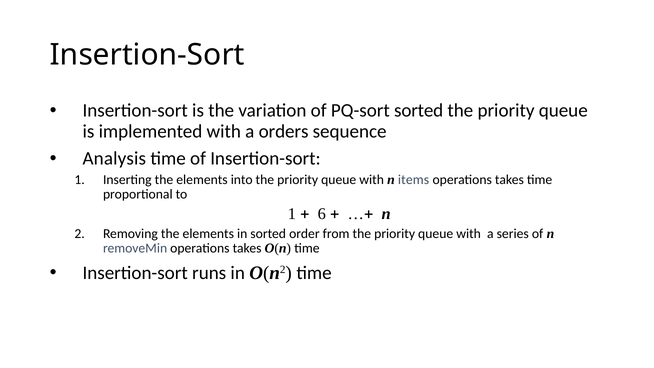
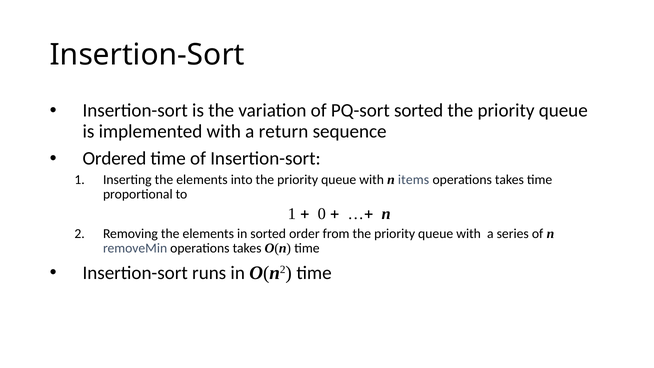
orders: orders -> return (283, 131)
Analysis: Analysis -> Ordered (114, 159)
6: 6 -> 0 (322, 214)
